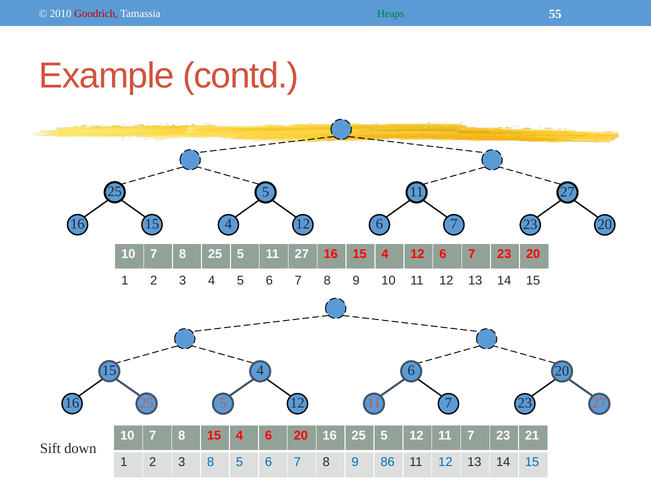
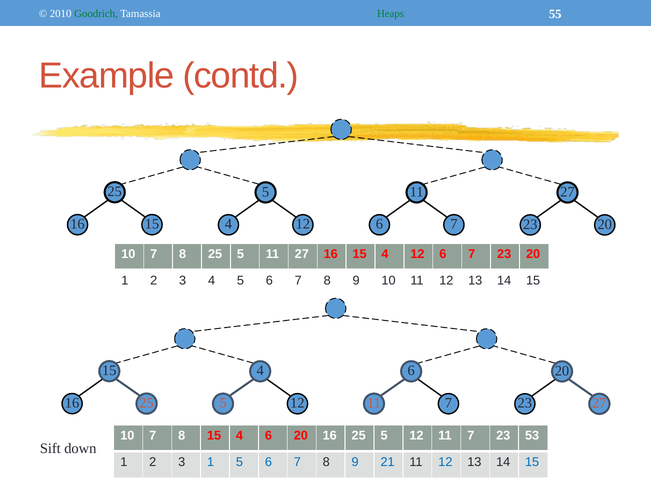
Goodrich colour: red -> green (96, 14)
21: 21 -> 53 (532, 436)
3 8: 8 -> 1 (211, 462)
86: 86 -> 21 (388, 462)
